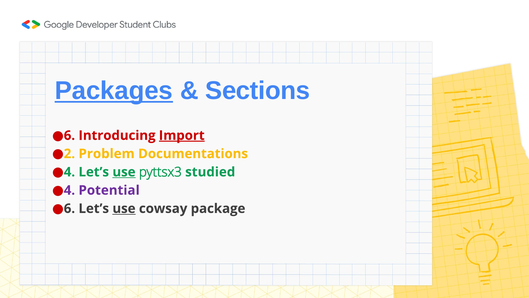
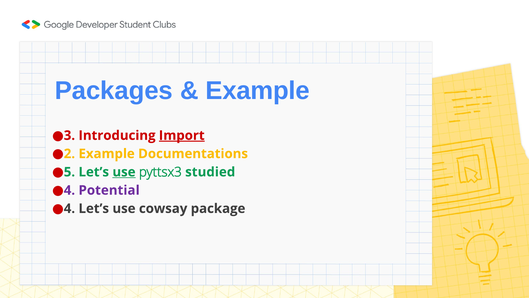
Packages underline: present -> none (114, 91)
Sections: Sections -> Example (258, 91)
6: 6 -> 3 (69, 135)
2 Problem: Problem -> Example (107, 154)
4: 4 -> 5 (69, 172)
6: 6 -> 4 (69, 208)
use underline: present -> none (124, 208)
